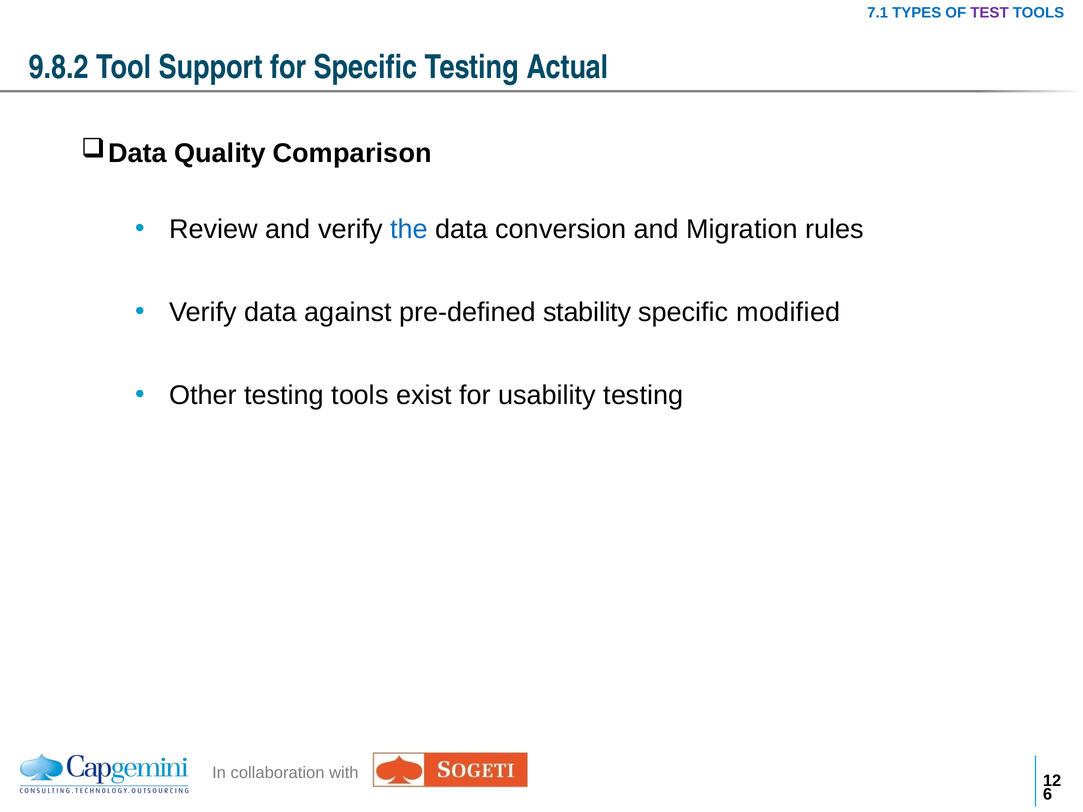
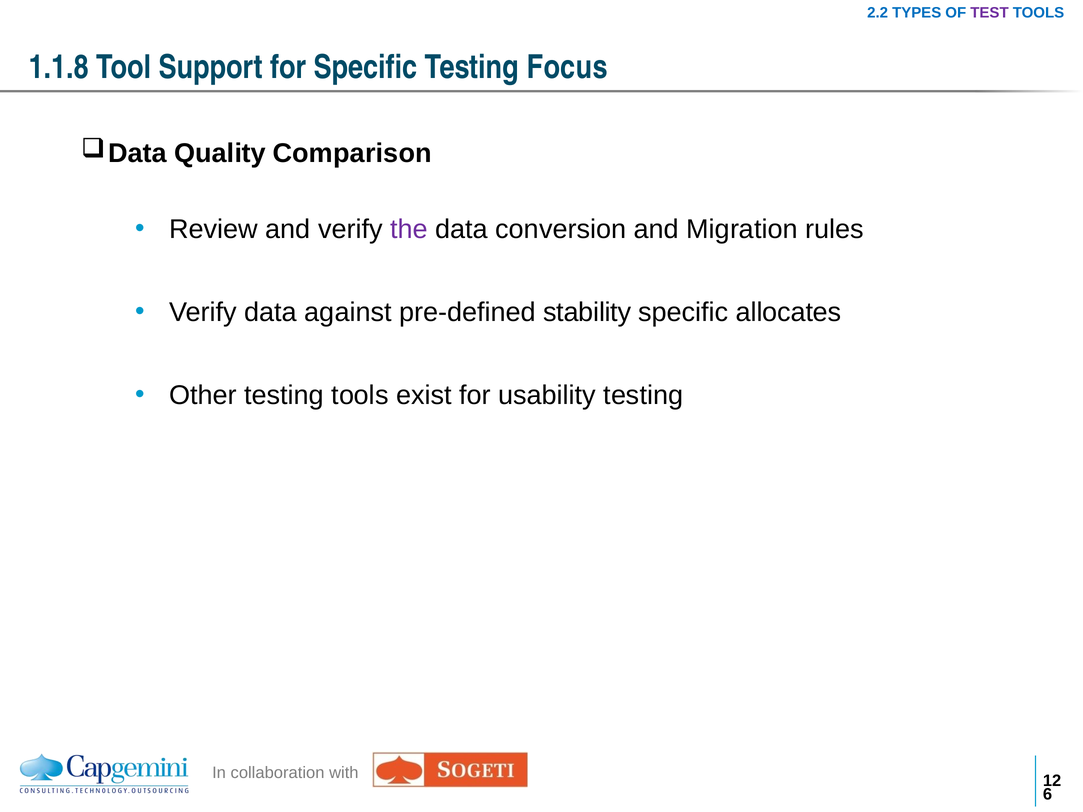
7.1: 7.1 -> 2.2 (878, 13)
9.8.2: 9.8.2 -> 1.1.8 (59, 67)
Actual: Actual -> Focus (567, 67)
the colour: blue -> purple (409, 229)
modified: modified -> allocates (789, 312)
